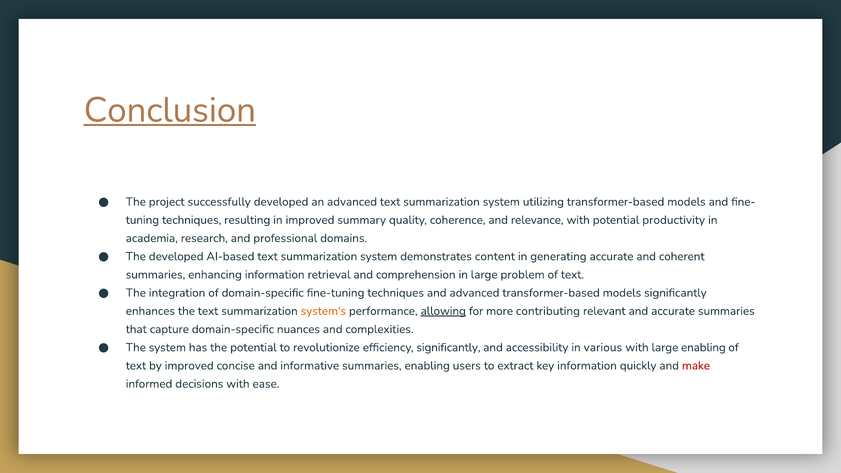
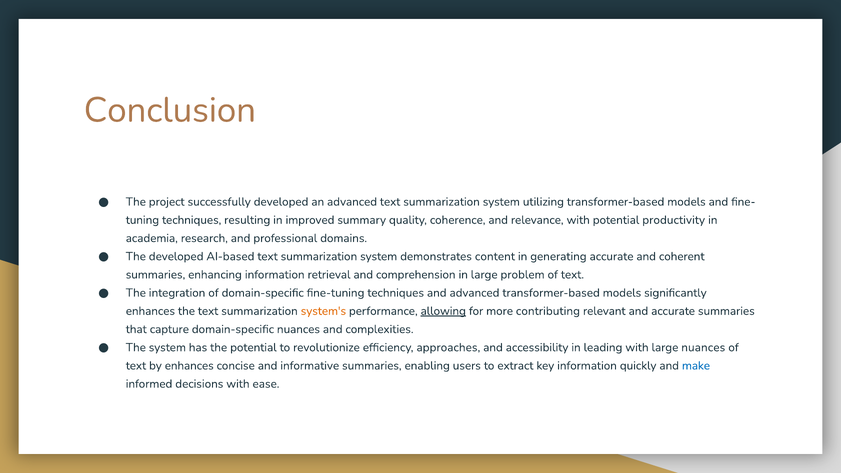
Conclusion underline: present -> none (170, 110)
efficiency significantly: significantly -> approaches (448, 347)
various: various -> leading (603, 347)
large enabling: enabling -> nuances (703, 347)
by improved: improved -> enhances (189, 366)
make colour: red -> blue (696, 366)
